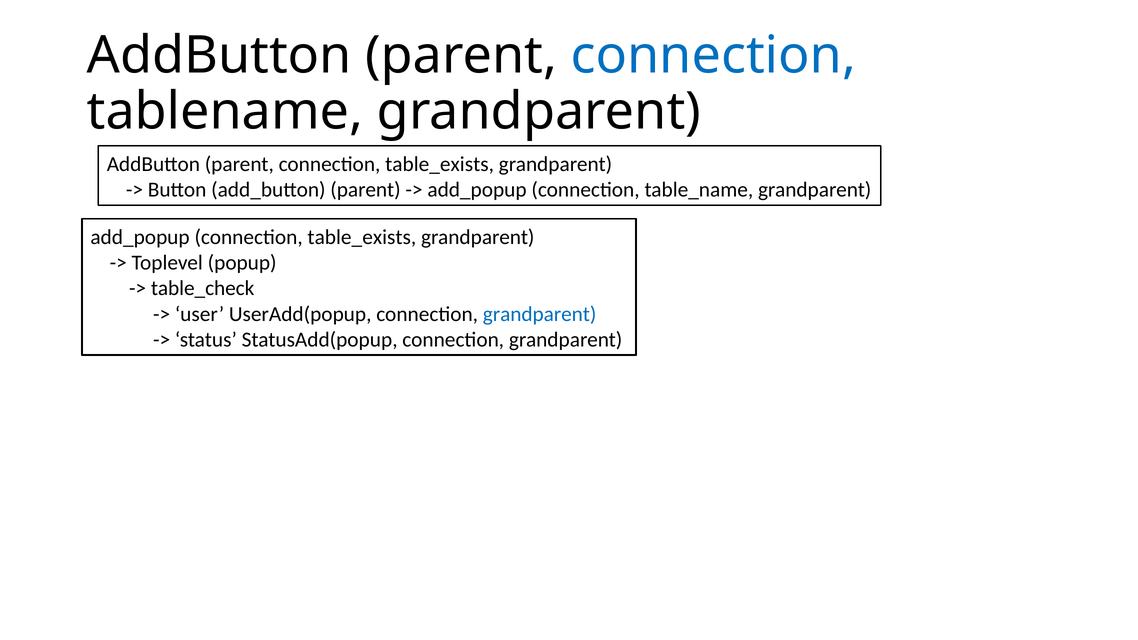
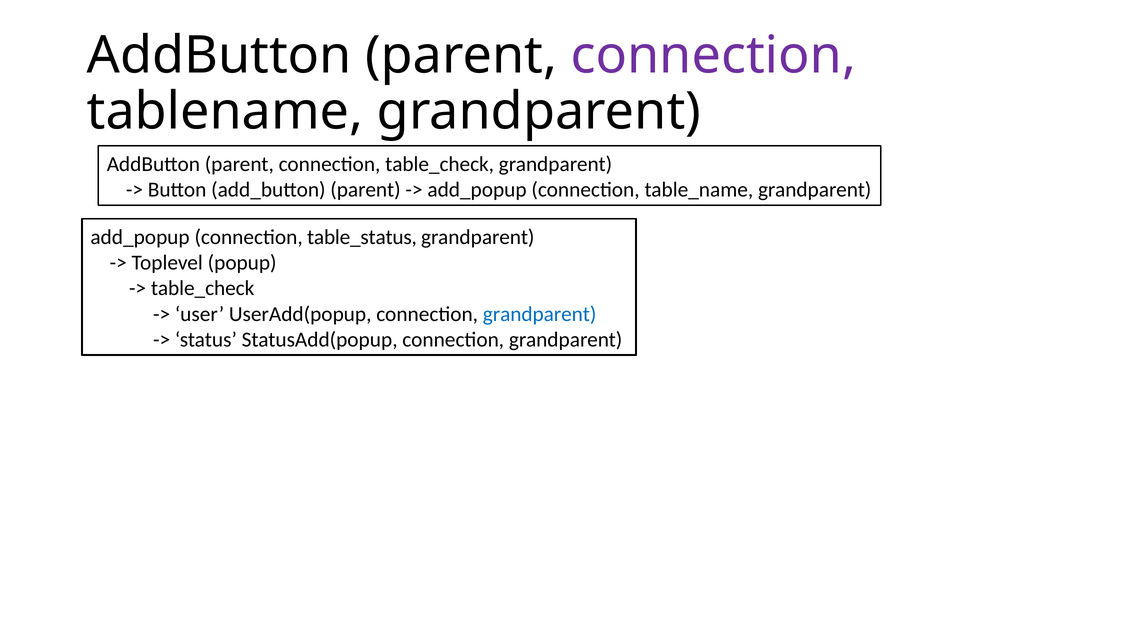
connection colour: blue -> purple (713, 55)
parent connection table_exists: table_exists -> table_check (440, 164)
add_popup connection table_exists: table_exists -> table_status (362, 237)
